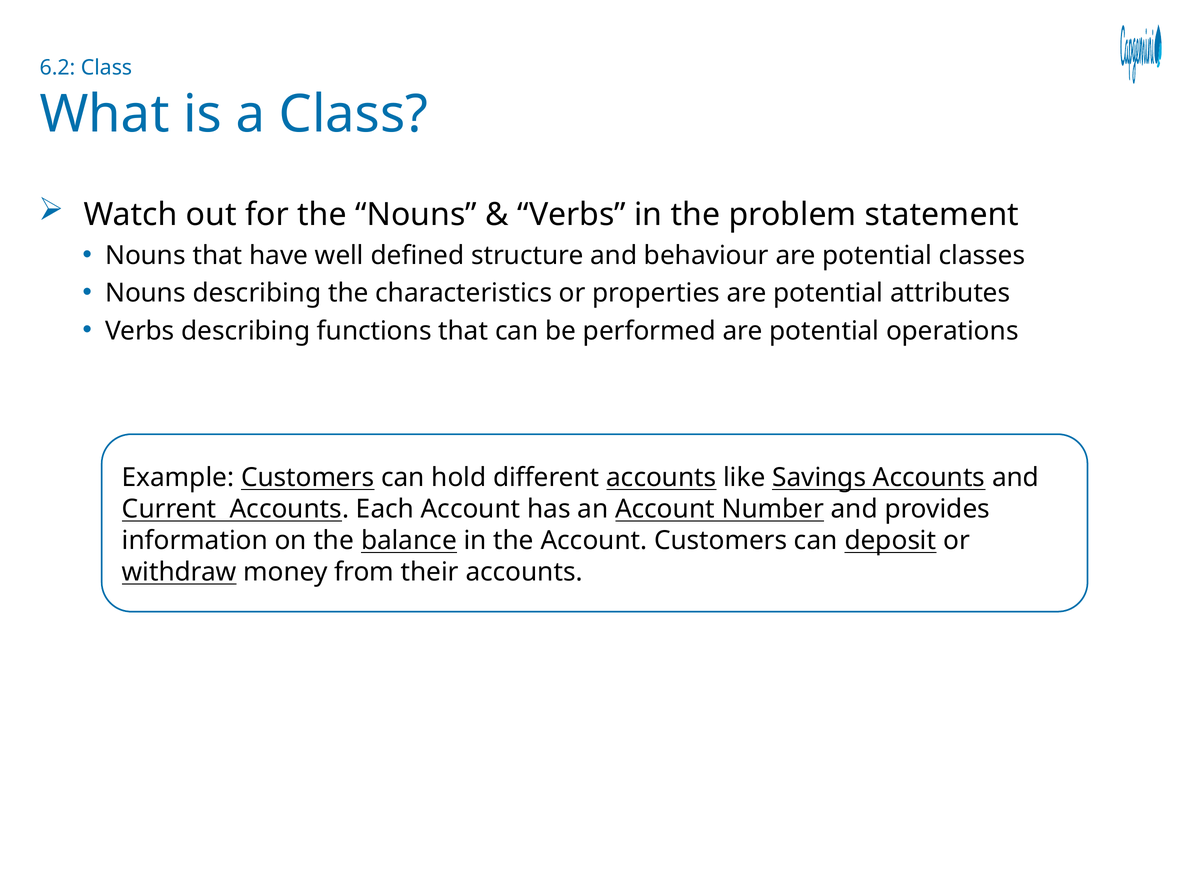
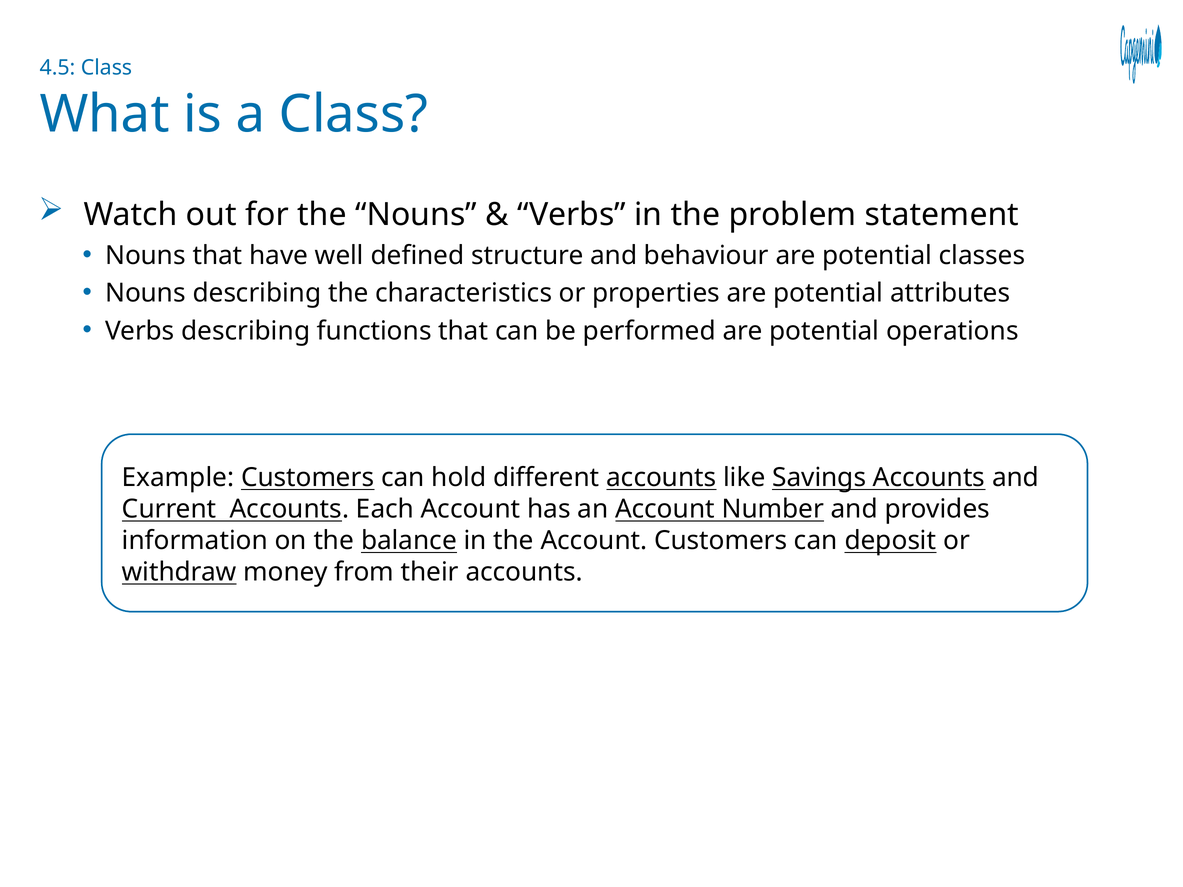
6.2: 6.2 -> 4.5 (57, 68)
